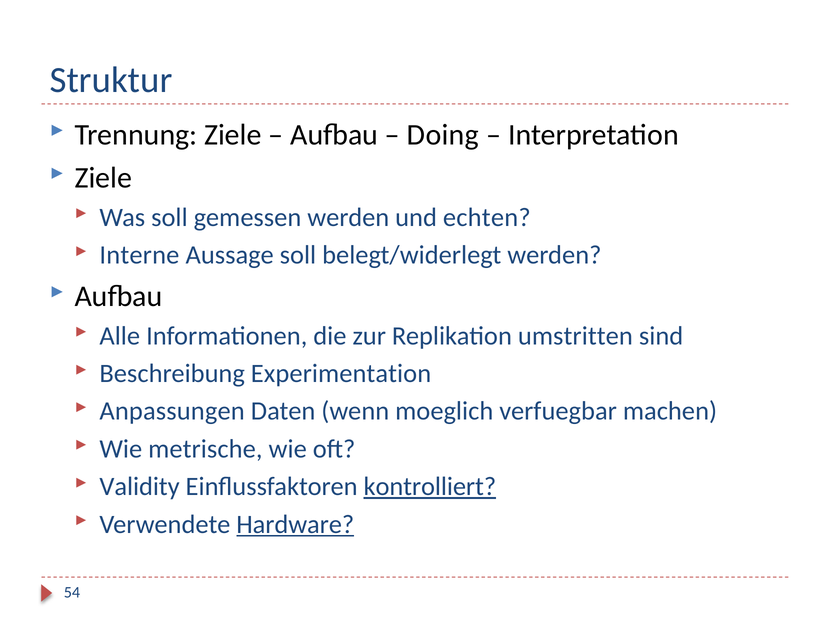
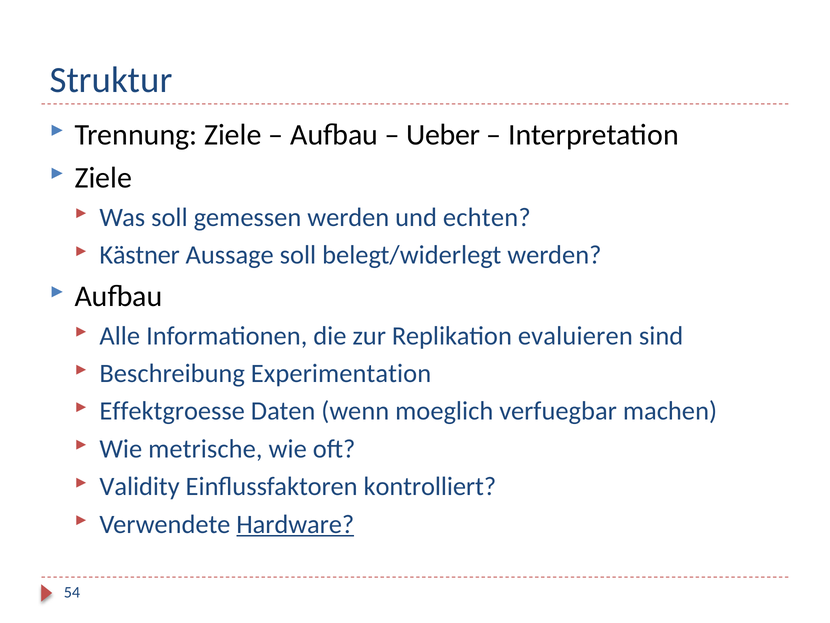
Doing: Doing -> Ueber (443, 135)
Interne: Interne -> Kästner (140, 255)
umstritten: umstritten -> evaluieren (575, 336)
Anpassungen: Anpassungen -> Effektgroesse (172, 411)
kontrolliert underline: present -> none (430, 486)
